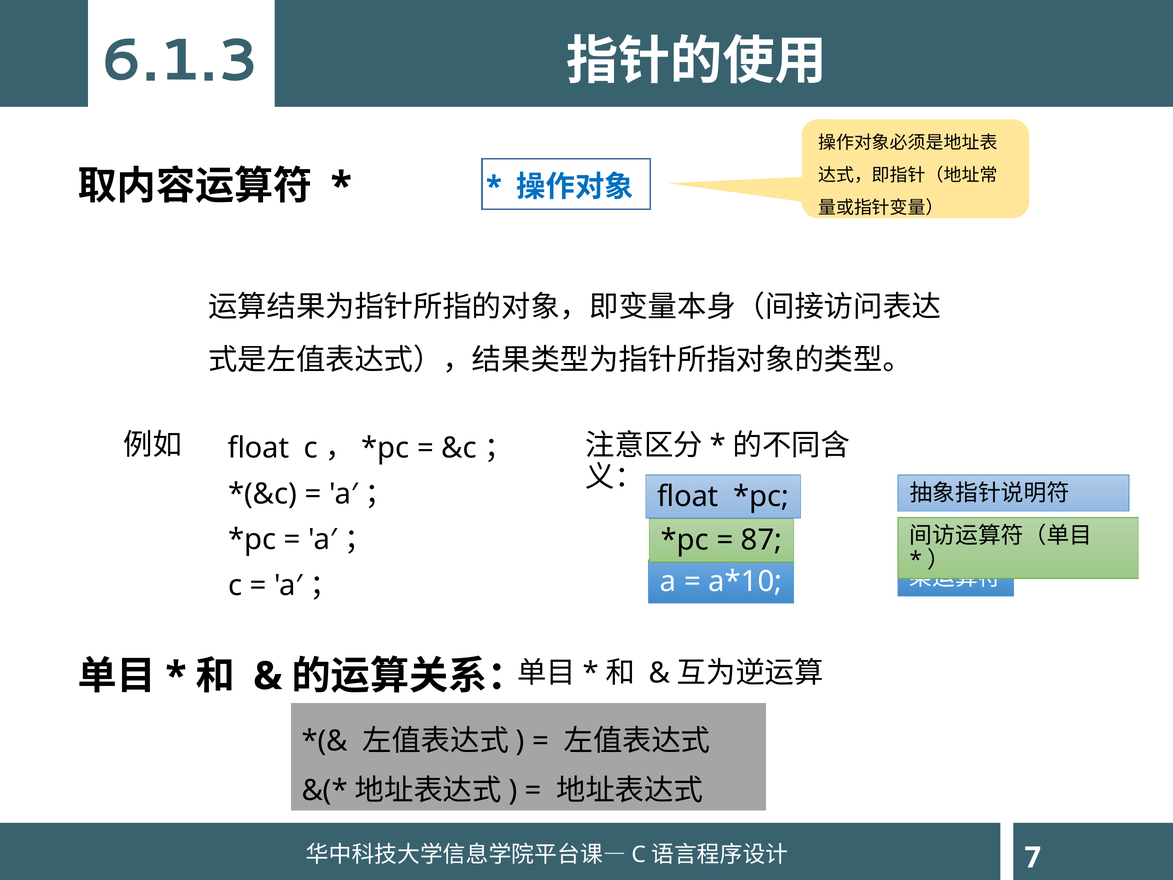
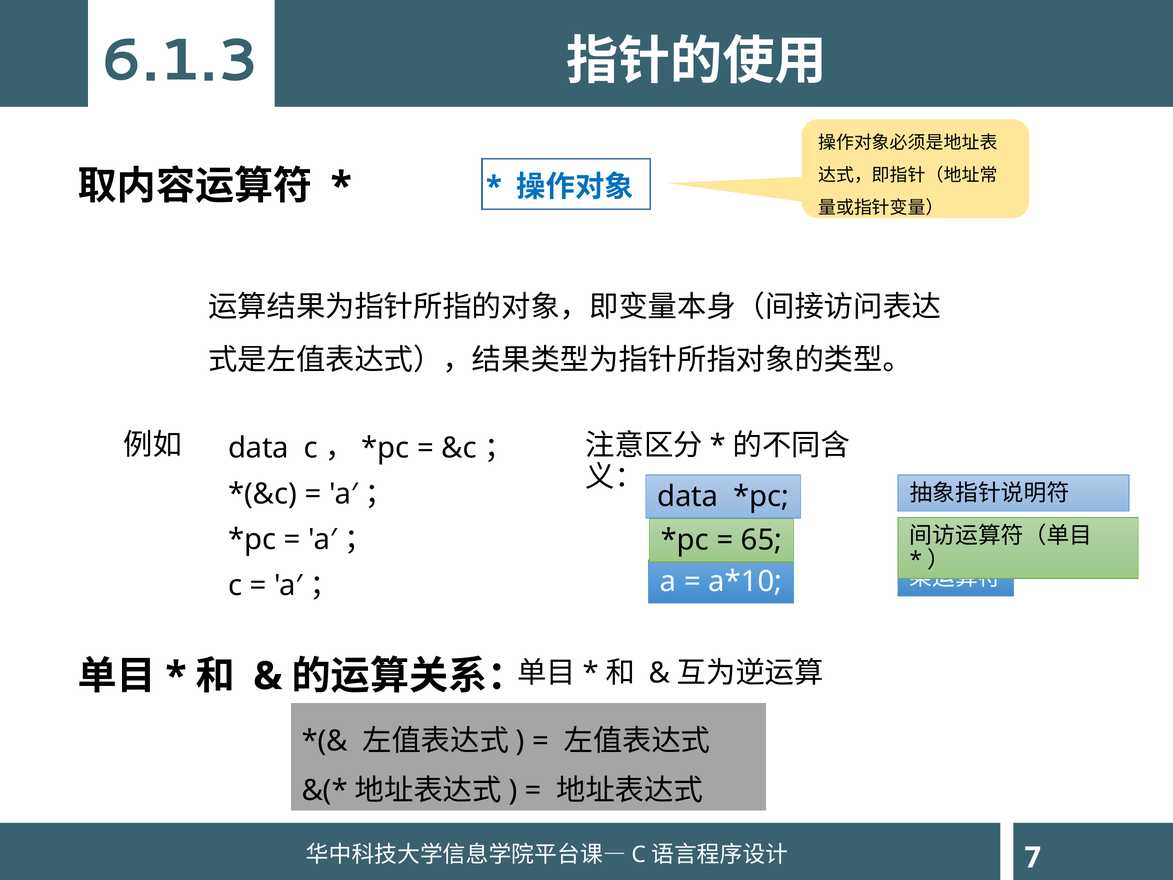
float: float -> data (259, 448)
float: float -> data (688, 496)
87: 87 -> 65 (762, 540)
